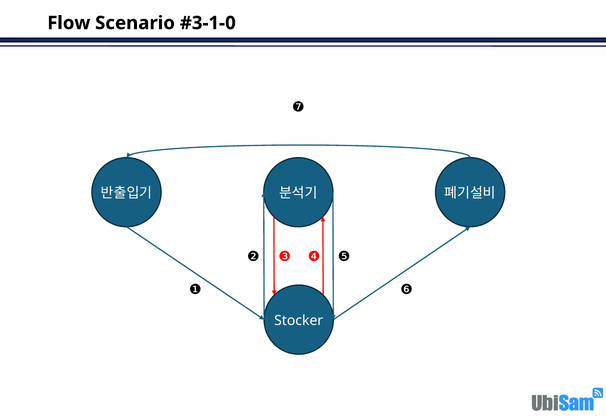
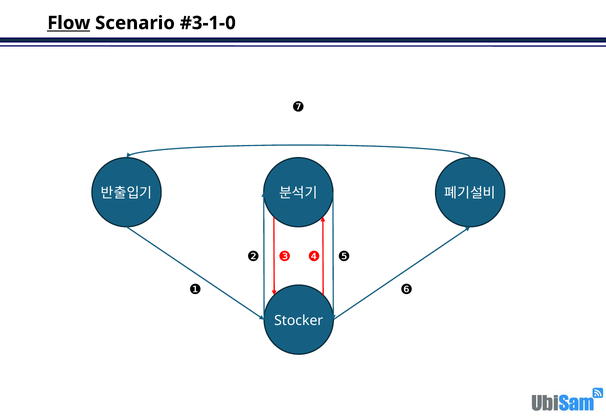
Flow underline: none -> present (69, 23)
